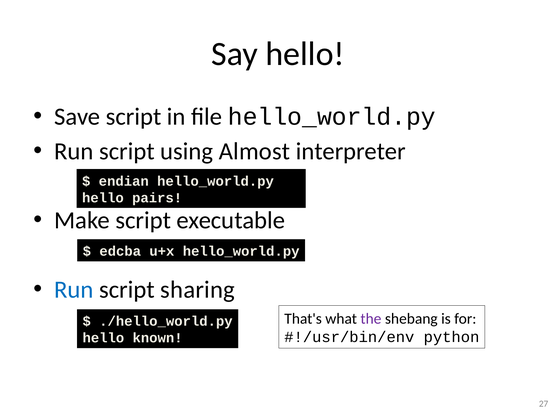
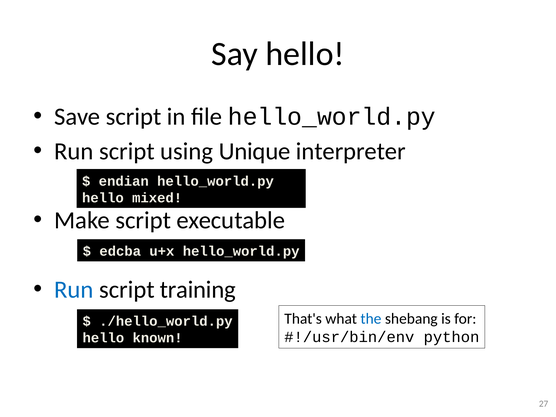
Almost: Almost -> Unique (255, 151)
pairs: pairs -> mixed (157, 198)
sharing: sharing -> training (198, 290)
the colour: purple -> blue (371, 319)
